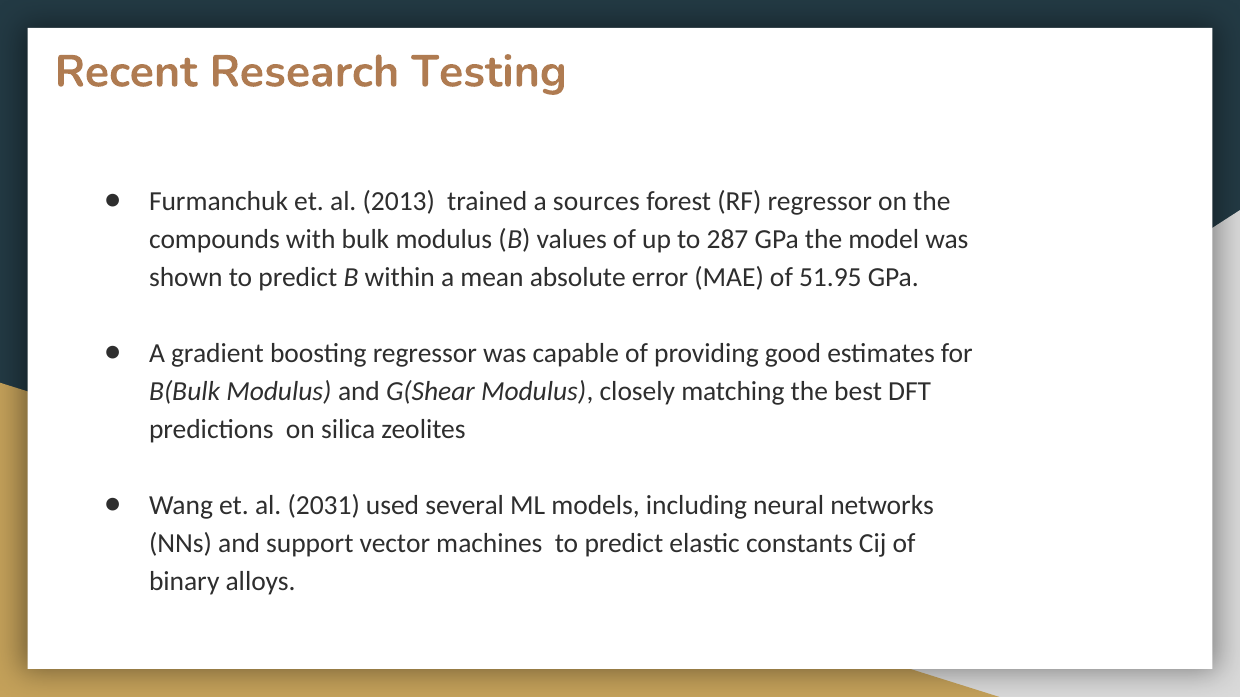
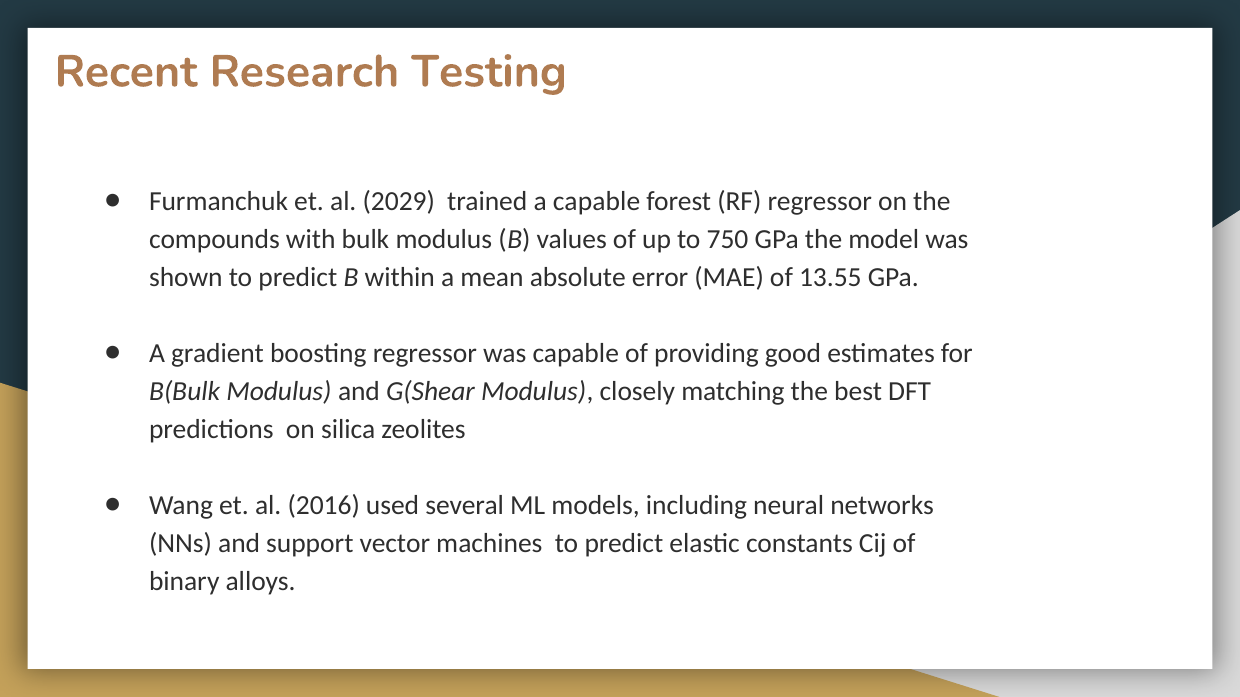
2013: 2013 -> 2029 (399, 202)
a sources: sources -> capable (597, 202)
287: 287 -> 750 (728, 240)
51.95: 51.95 -> 13.55 (830, 278)
2031: 2031 -> 2016 (324, 506)
